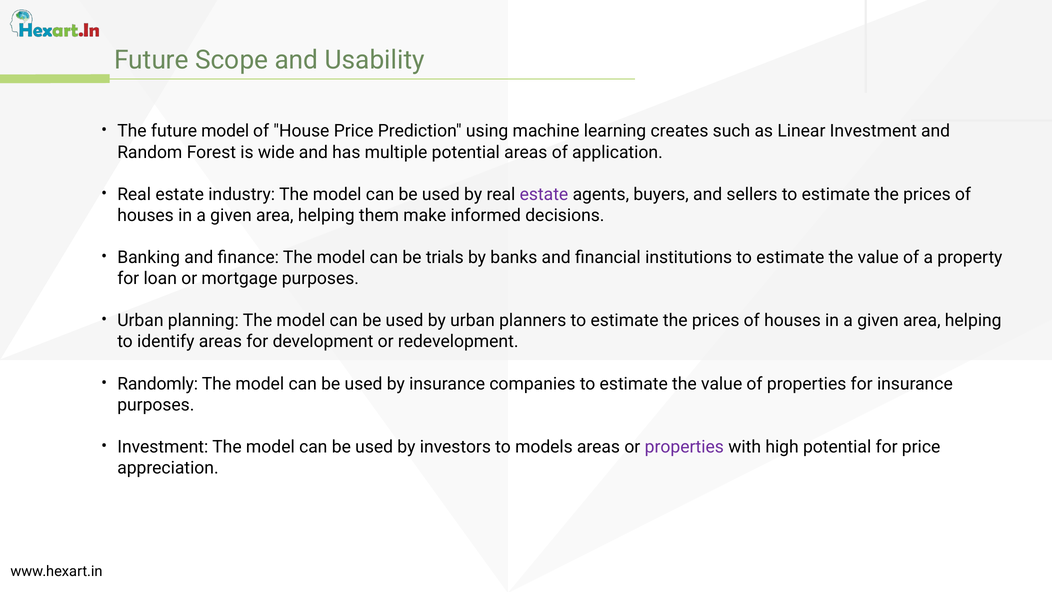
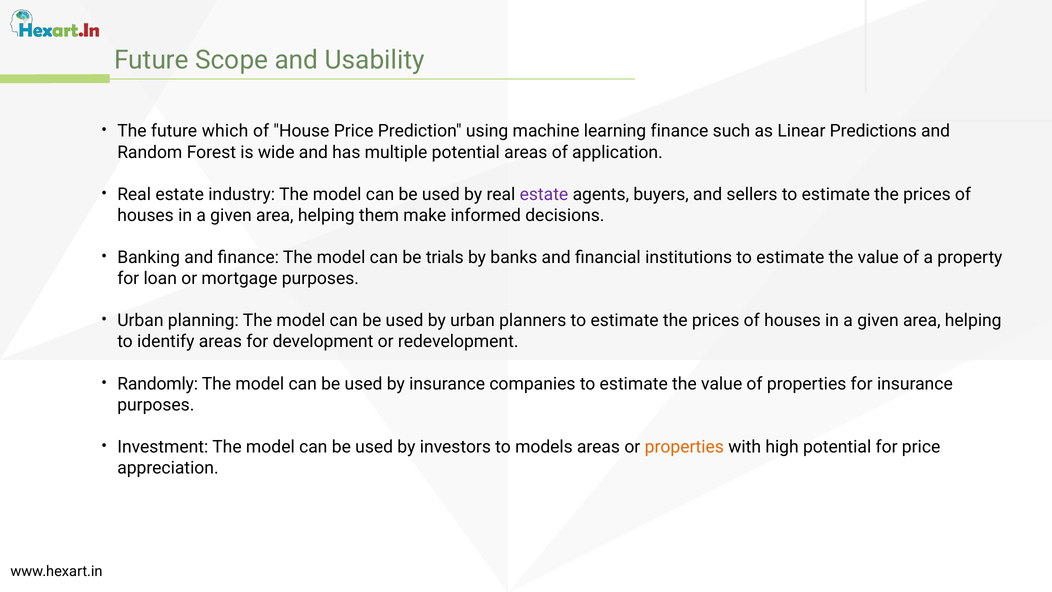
future model: model -> which (225, 131)
learning creates: creates -> finance (679, 131)
Linear Investment: Investment -> Predictions (873, 131)
properties colour: purple -> orange (684, 447)
